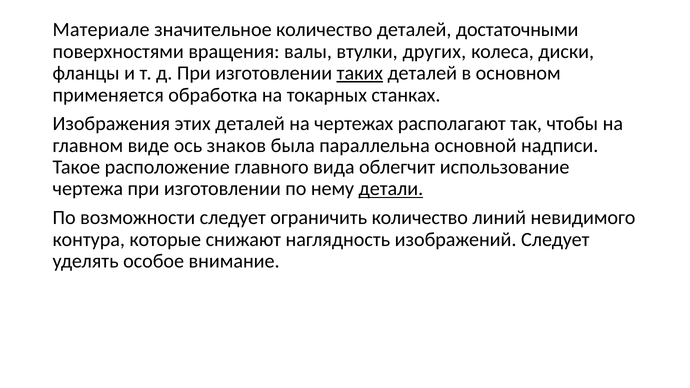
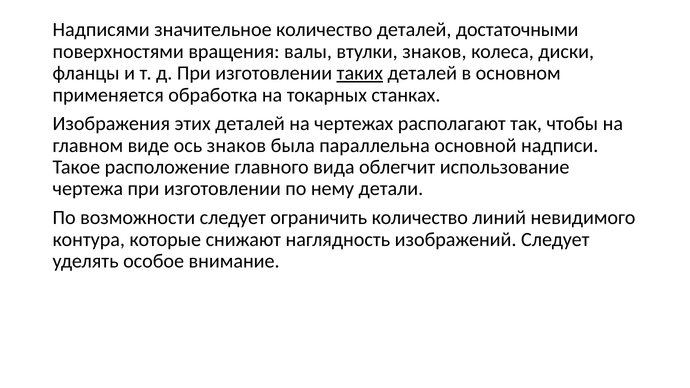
Материале: Материале -> Надписями (101, 30)
втулки других: других -> знаков (434, 52)
детали underline: present -> none (391, 189)
